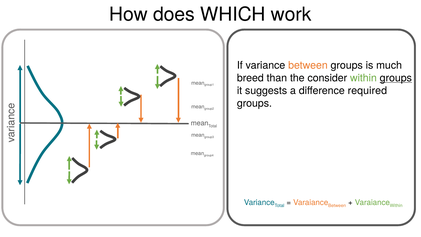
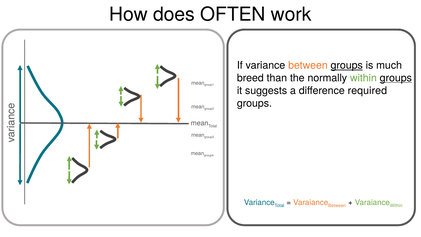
WHICH: WHICH -> OFTEN (233, 14)
groups underline: none -> present (347, 65)
consider: consider -> normally (327, 78)
